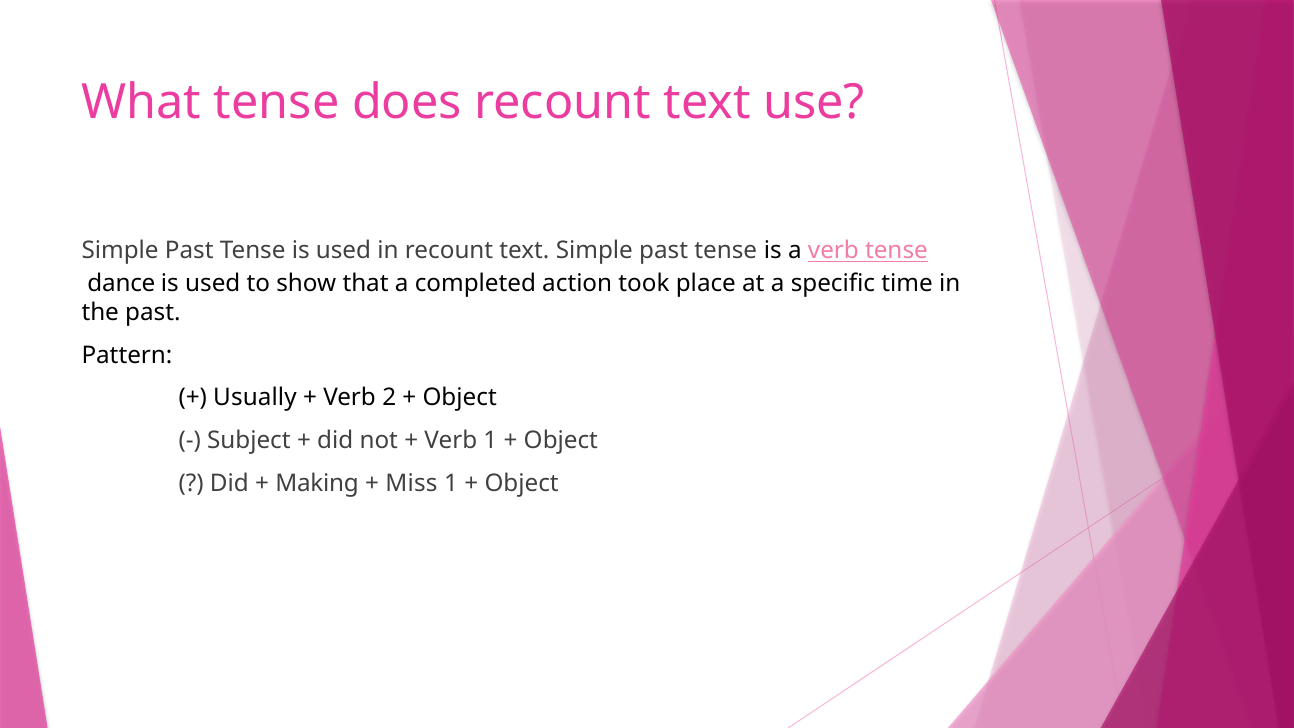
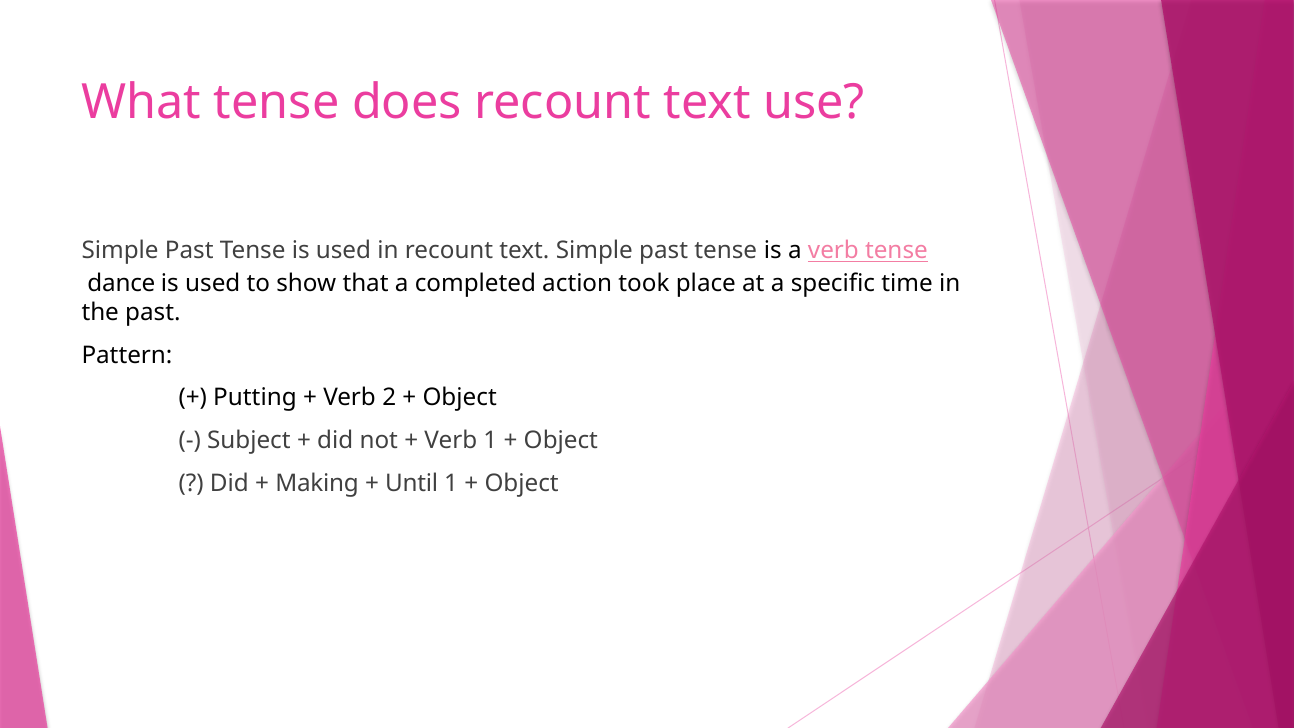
Usually: Usually -> Putting (255, 398)
Miss: Miss -> Until (412, 483)
